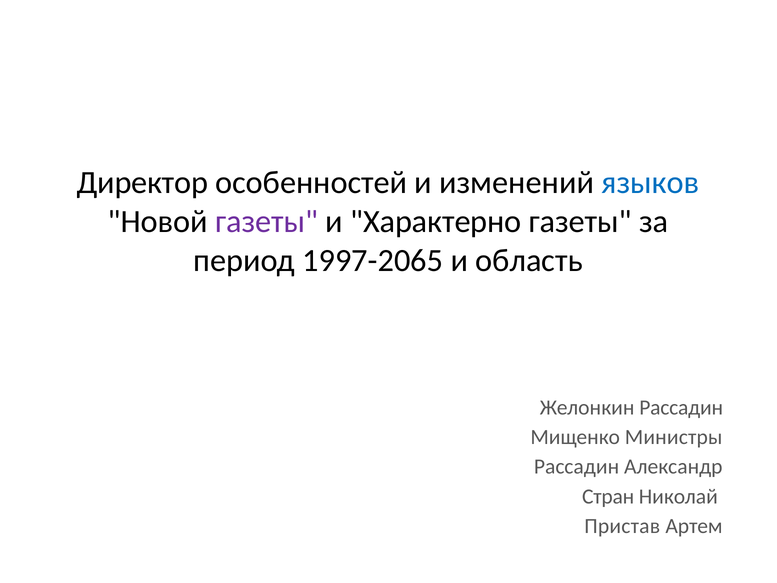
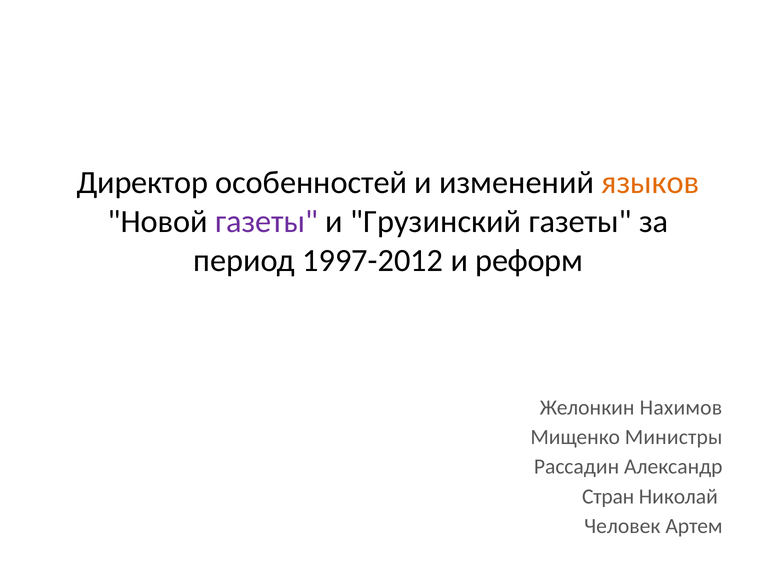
языков colour: blue -> orange (650, 183)
Характерно: Характерно -> Грузинский (436, 221)
1997-2065: 1997-2065 -> 1997-2012 (373, 260)
область: область -> реформ (529, 260)
Желонкин Рассадин: Рассадин -> Нахимов (681, 408)
Пристав: Пристав -> Человек (622, 526)
